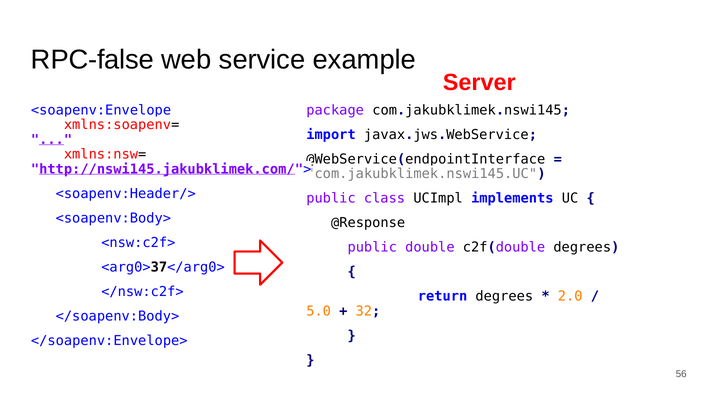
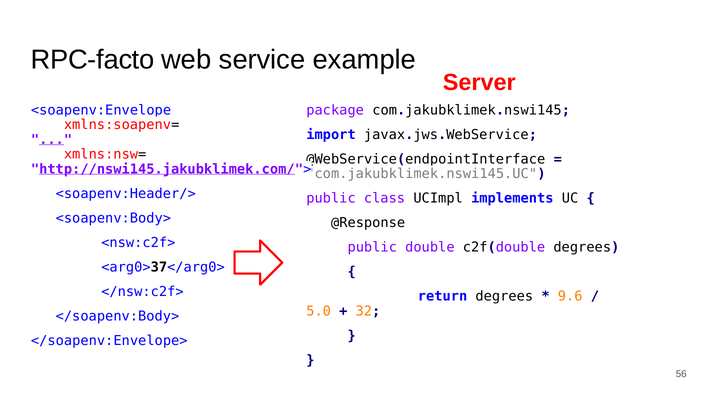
RPC-false: RPC-false -> RPC-facto (93, 60)
2.0: 2.0 -> 9.6 (570, 297)
